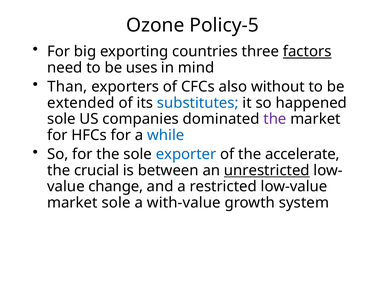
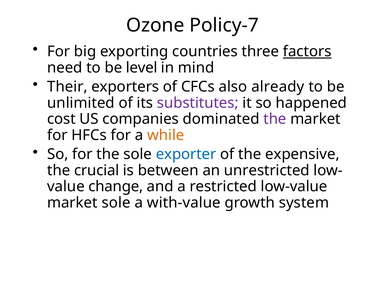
Policy-5: Policy-5 -> Policy-7 (224, 25)
uses: uses -> level (142, 68)
Than: Than -> Their (67, 87)
without: without -> already (278, 87)
extended: extended -> unlimited (81, 103)
substitutes colour: blue -> purple (198, 103)
sole: sole -> cost (61, 119)
while colour: blue -> orange (166, 136)
accelerate: accelerate -> expensive (302, 155)
unrestricted underline: present -> none (267, 171)
